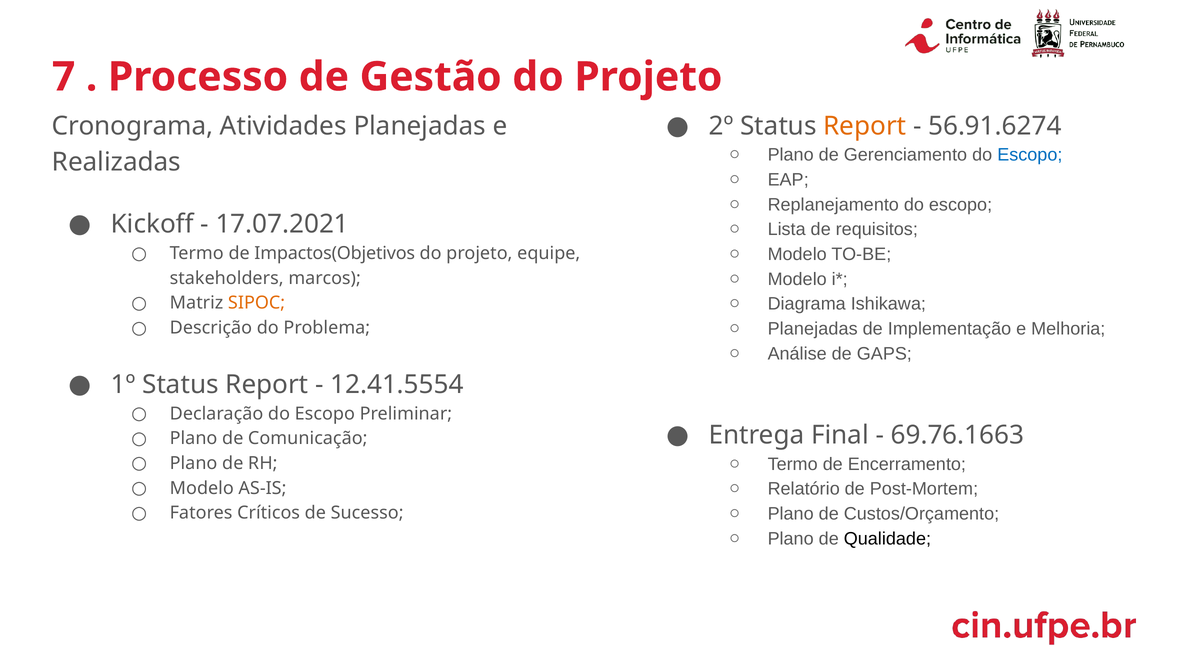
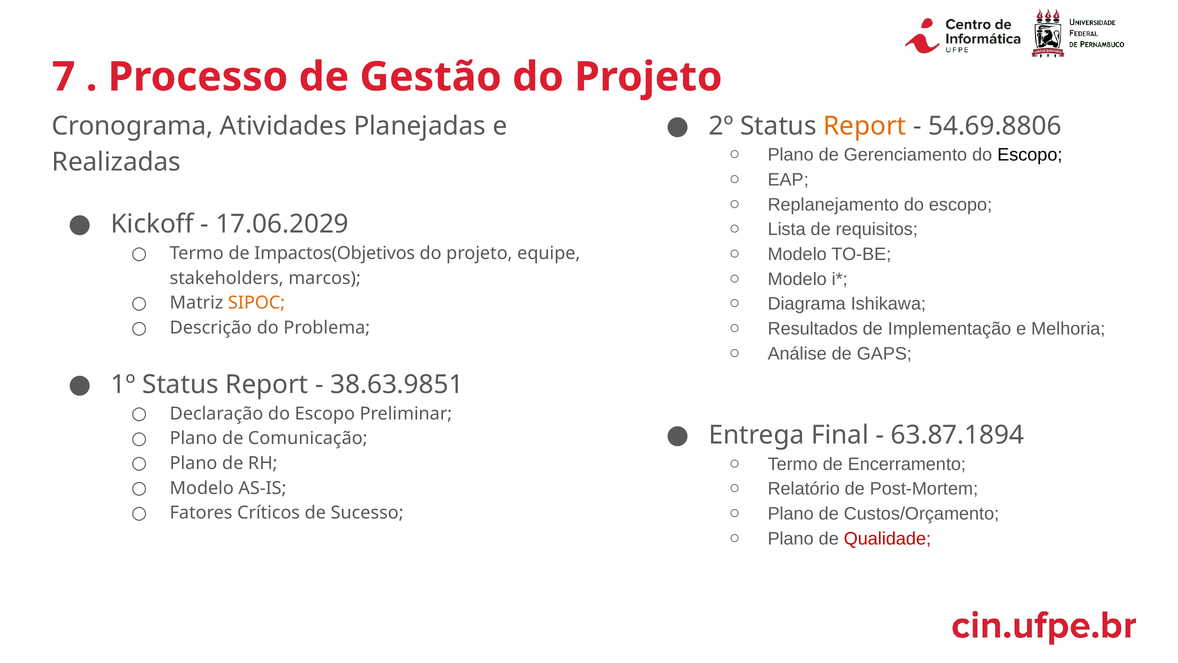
56.91.6274: 56.91.6274 -> 54.69.8806 (995, 126)
Escopo colour: blue -> black (1030, 155)
17.07.2021: 17.07.2021 -> 17.06.2029 (282, 224)
Planejadas: Planejadas -> Resultados (813, 329)
12.41.5554: 12.41.5554 -> 38.63.9851 (397, 384)
69.76.1663: 69.76.1663 -> 63.87.1894 (957, 435)
Qualidade colour: black -> red (887, 538)
